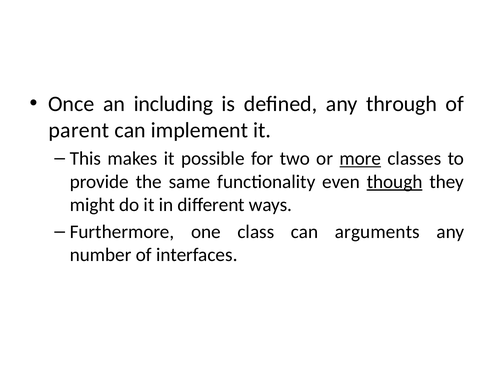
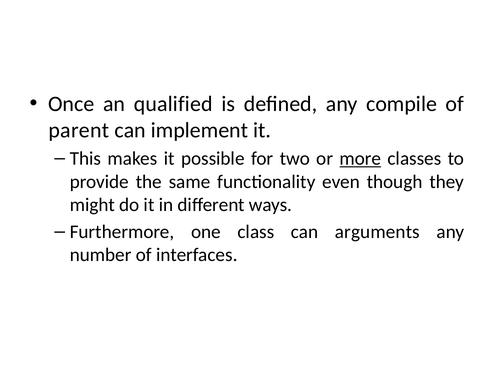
including: including -> qualified (173, 104)
through: through -> compile (402, 104)
though underline: present -> none (395, 181)
